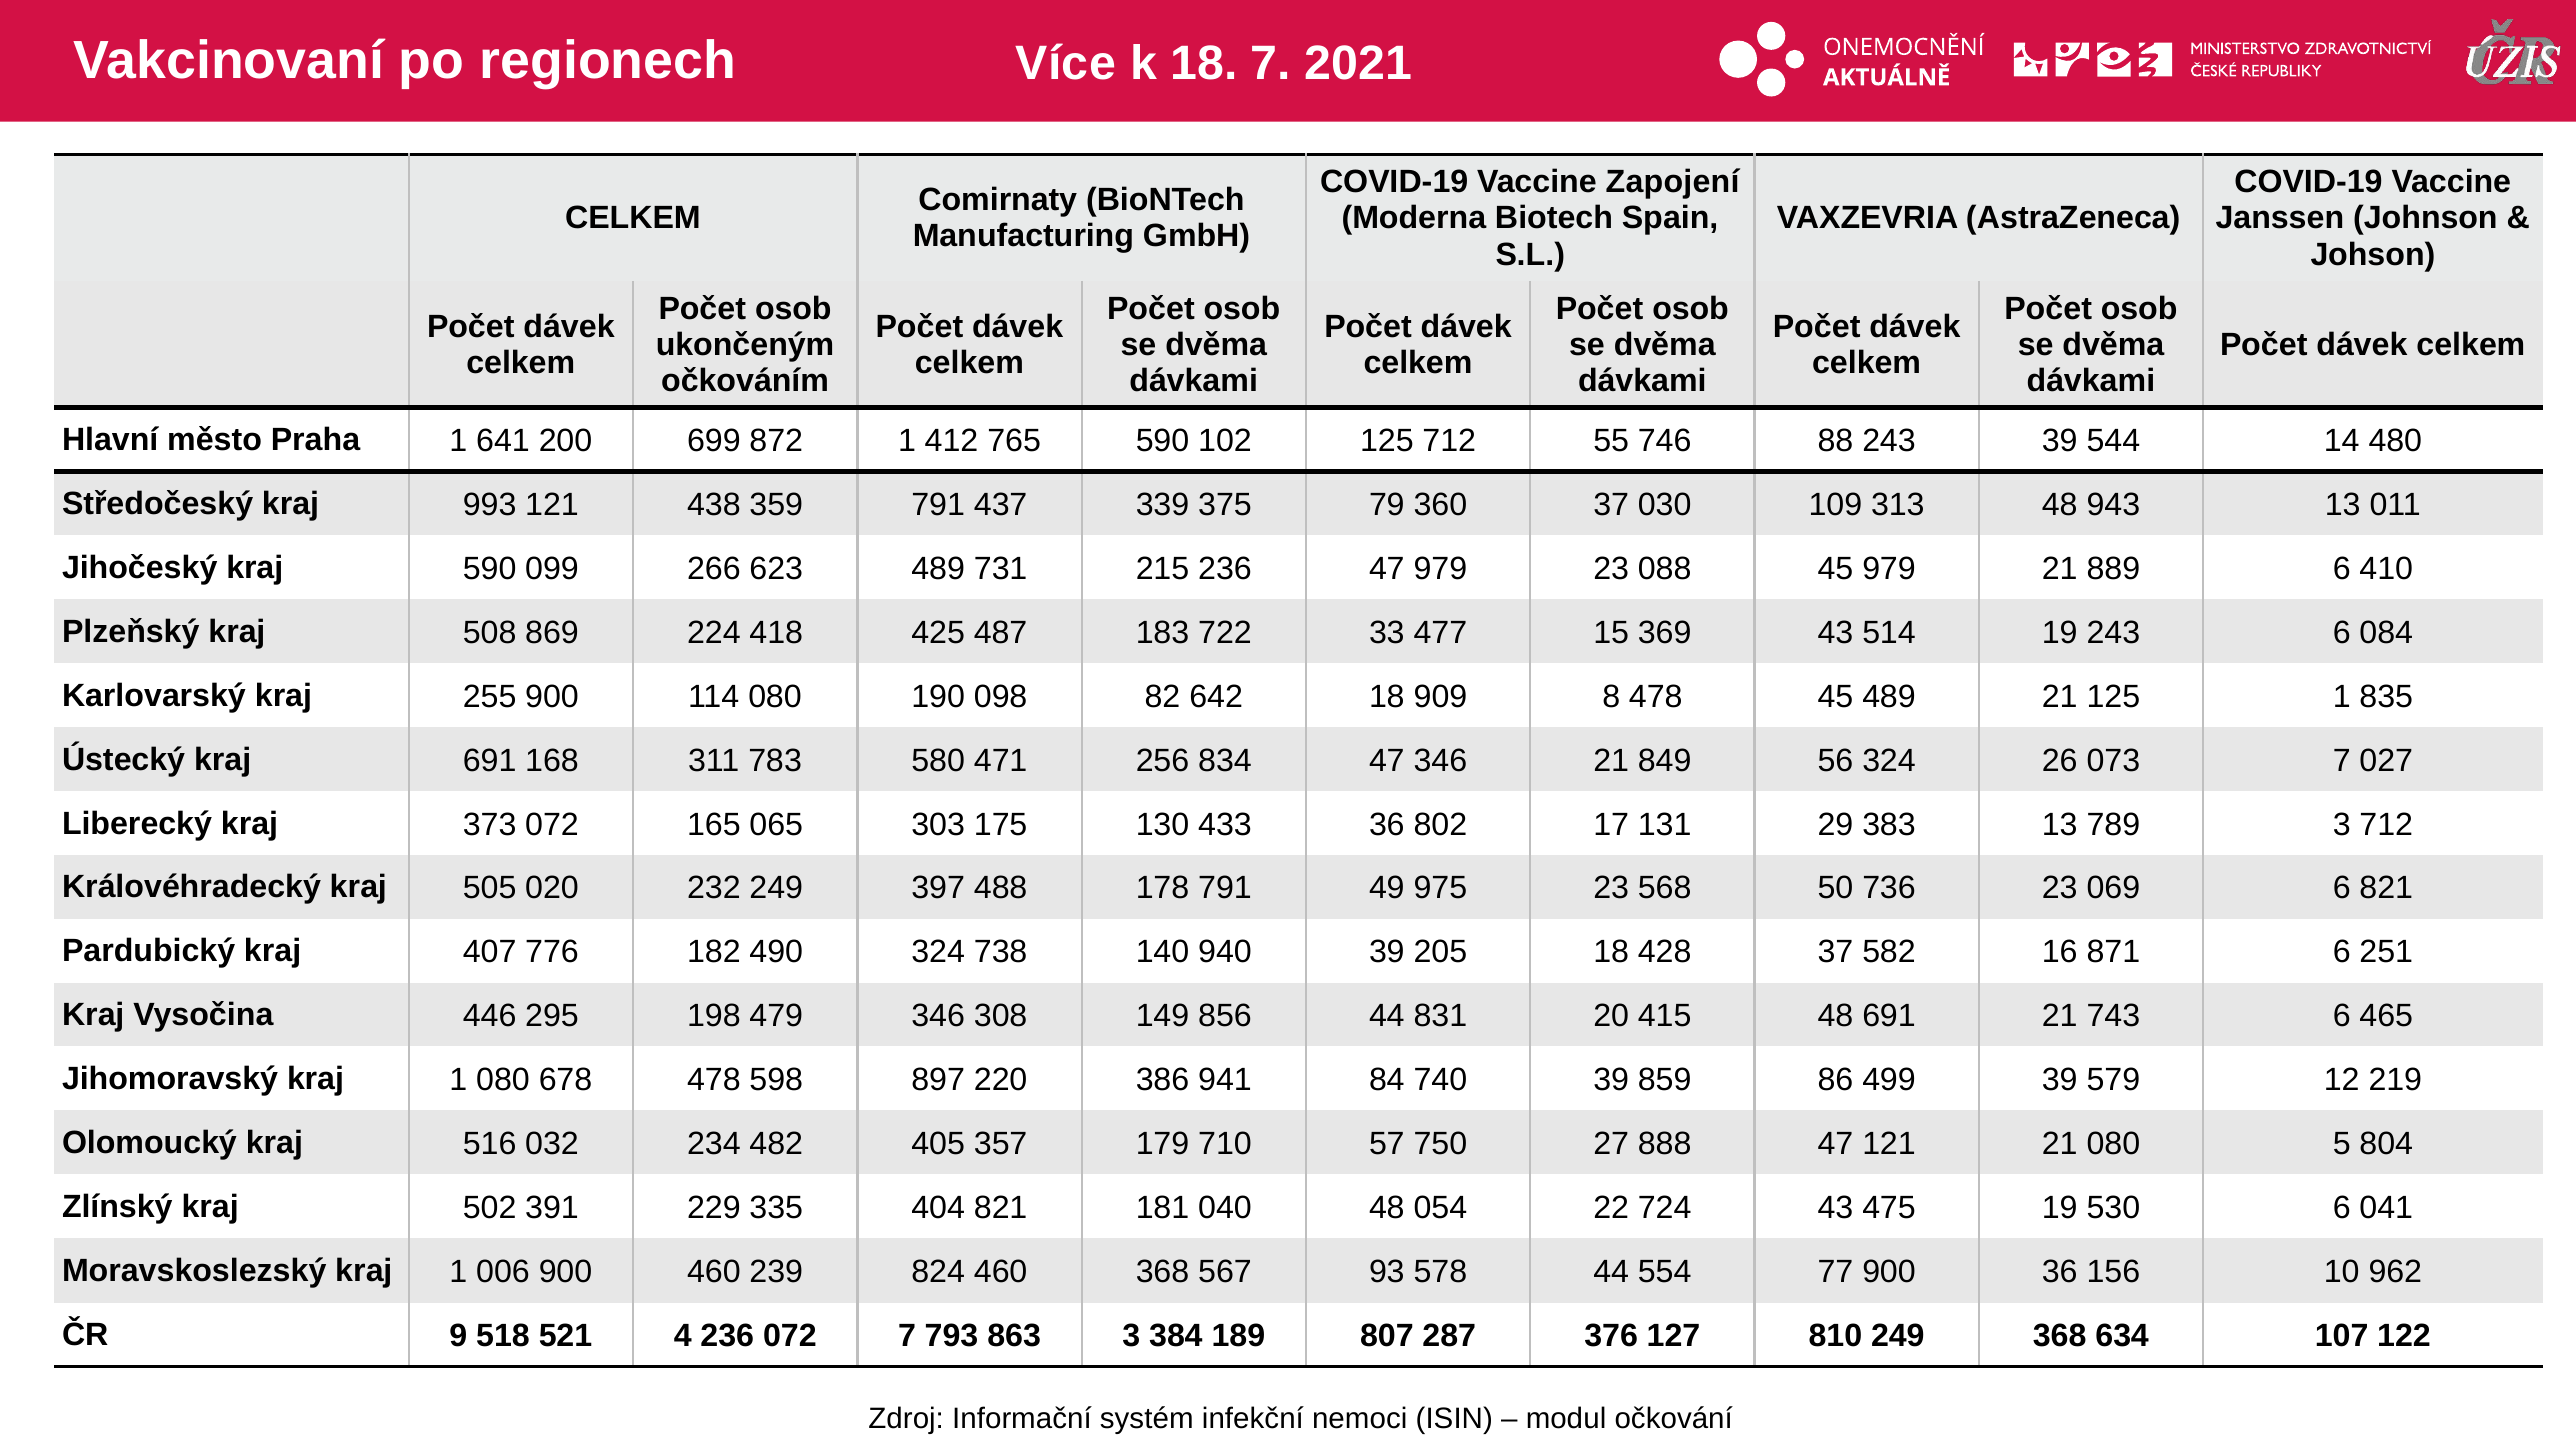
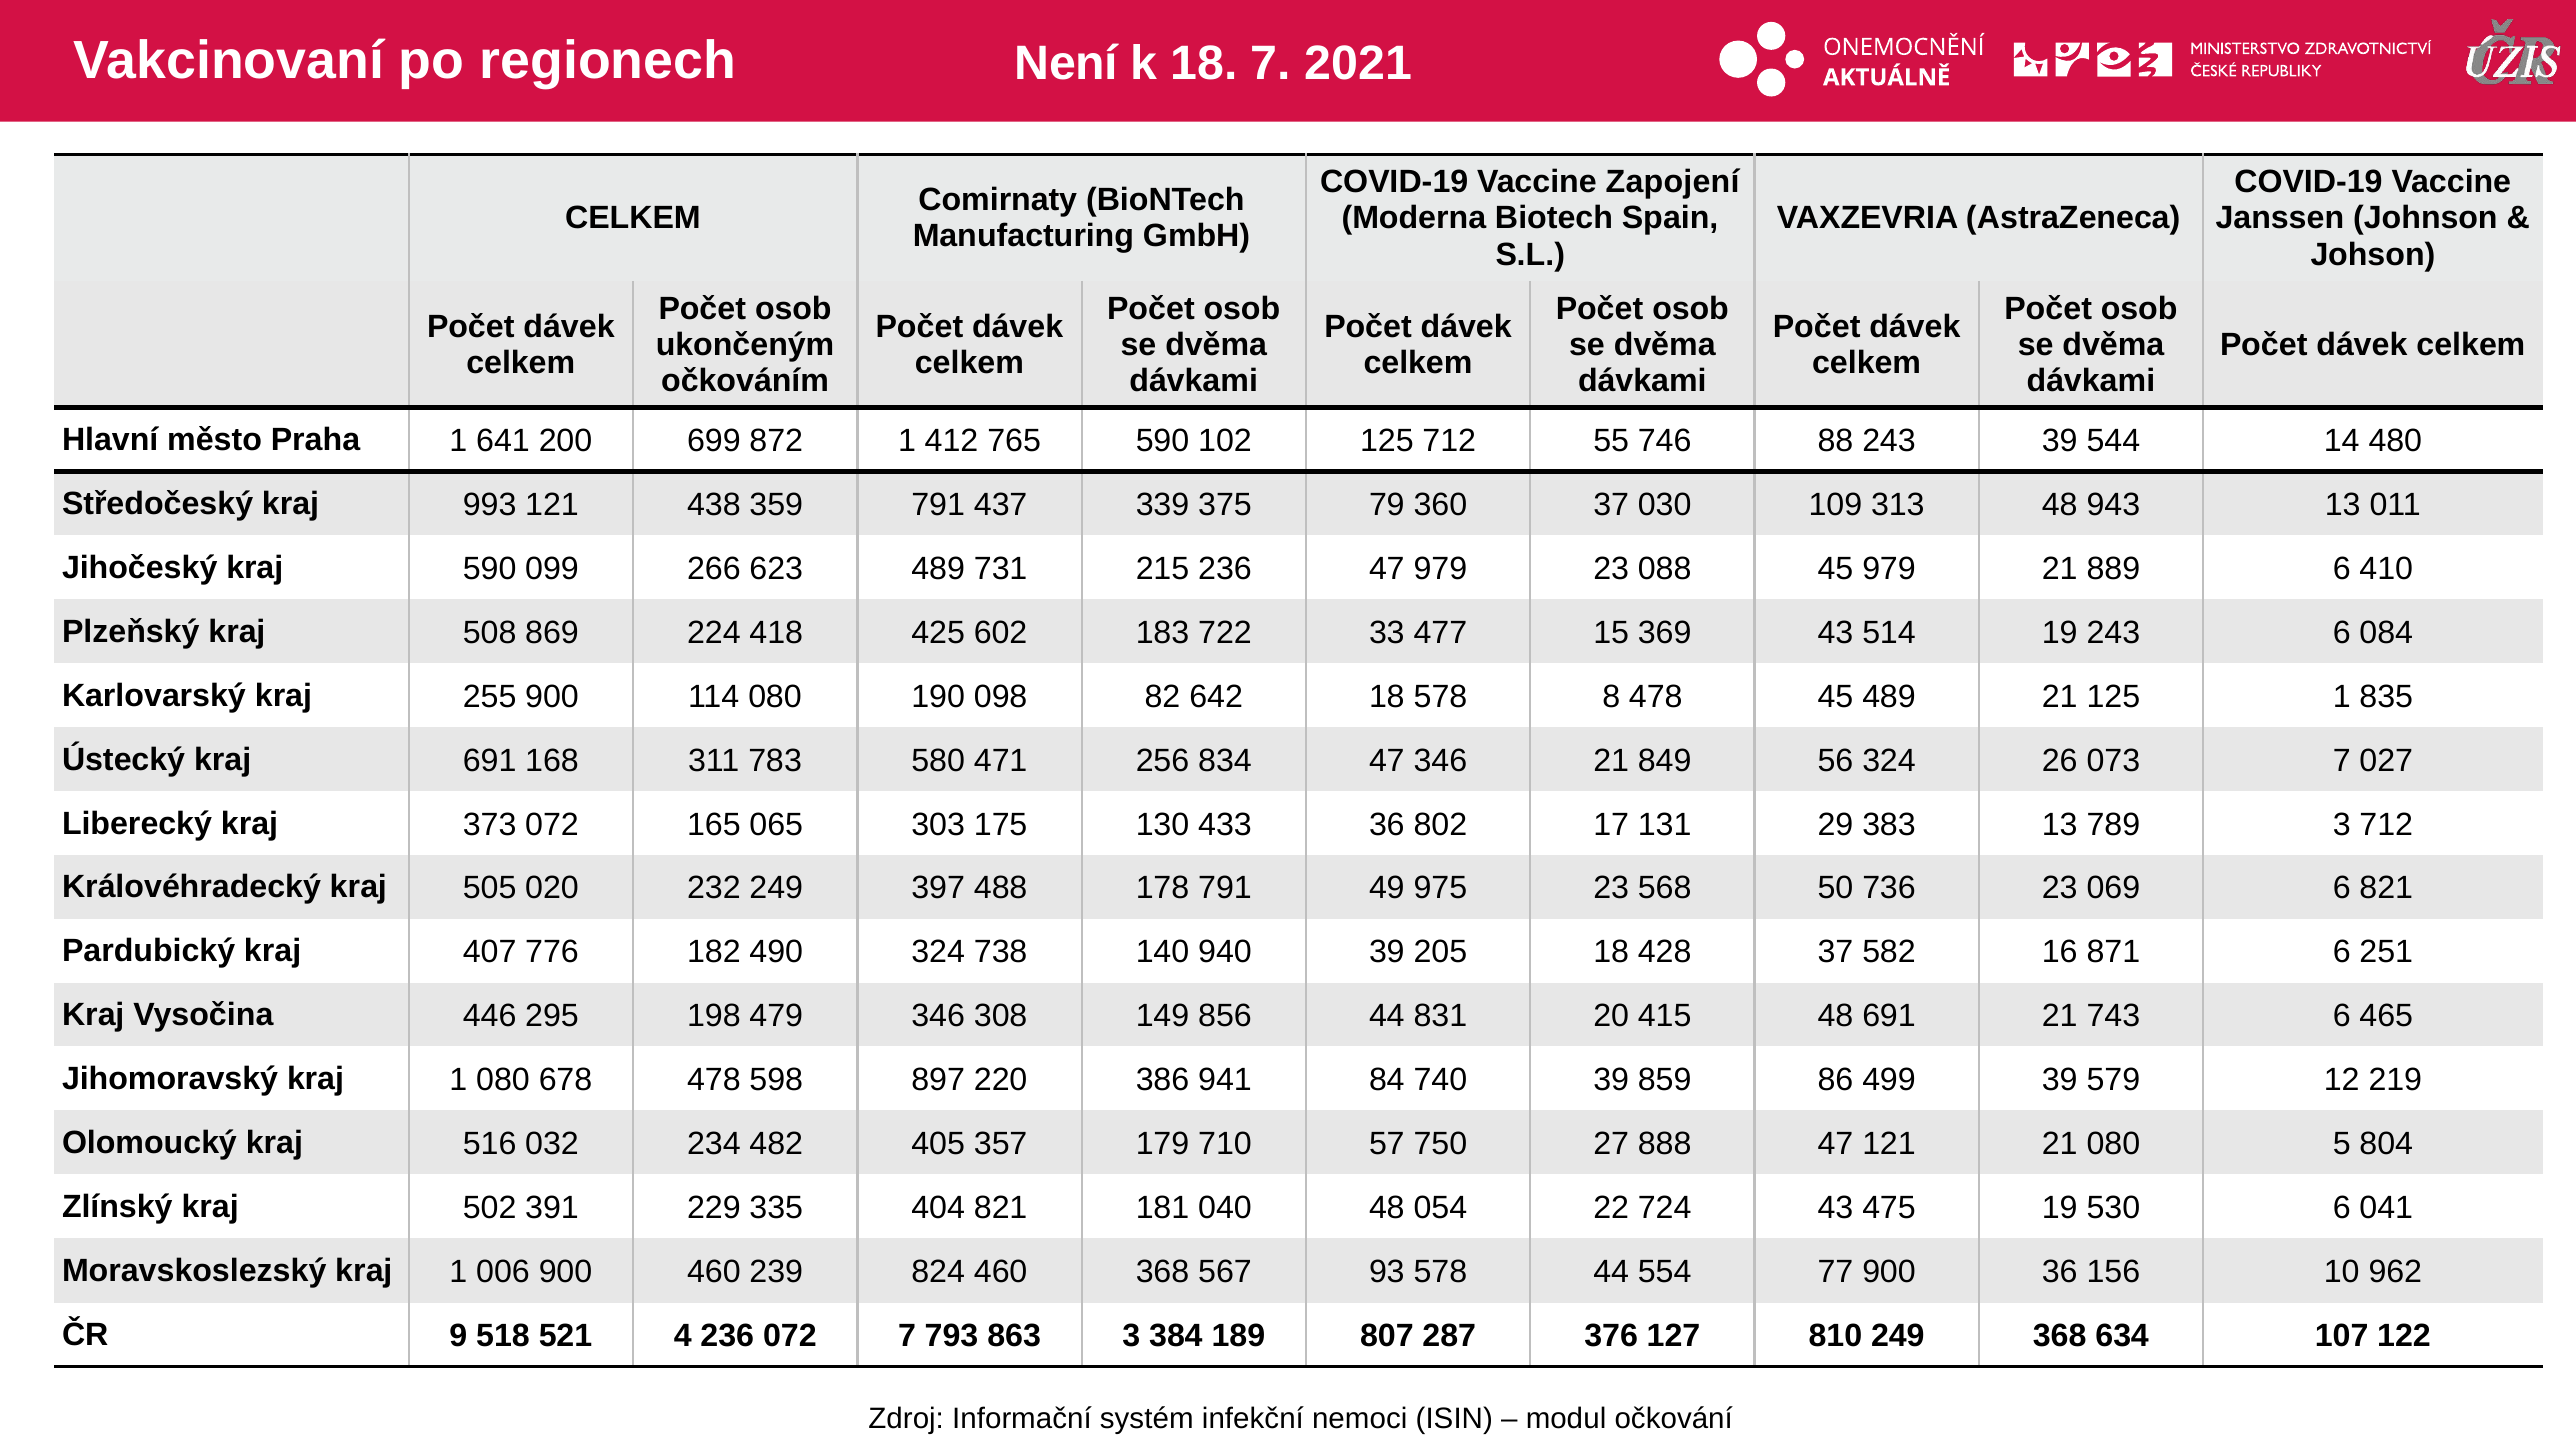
Více: Více -> Není (1066, 63)
487: 487 -> 602 (1001, 633)
18 909: 909 -> 578 (1440, 697)
